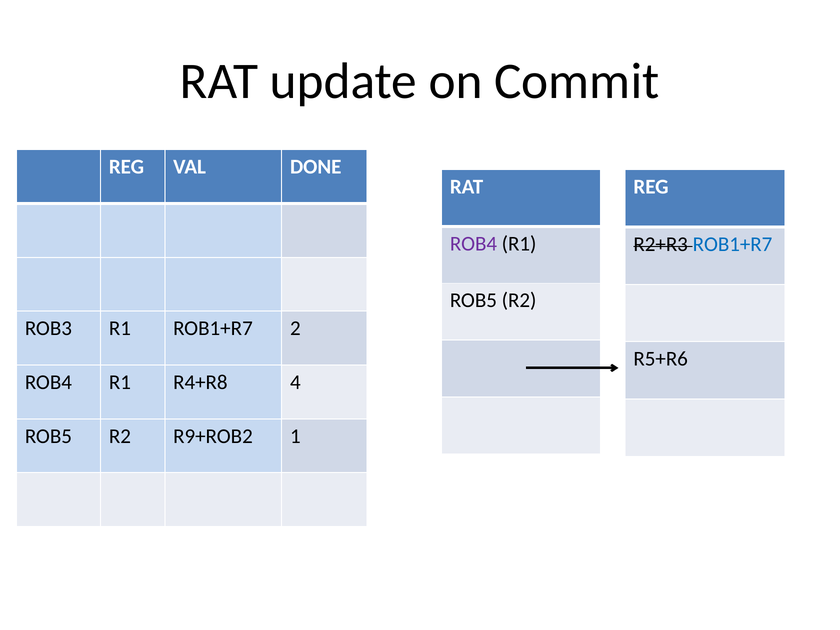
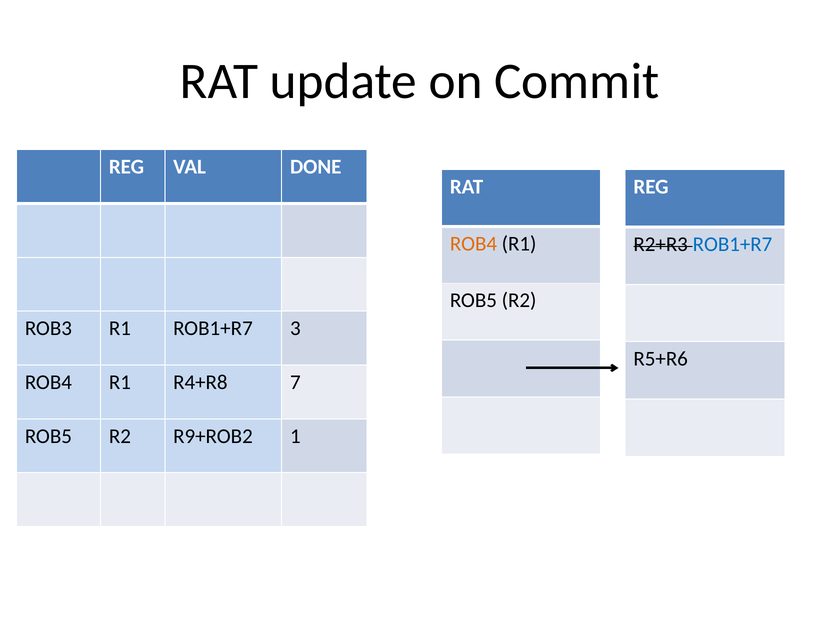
ROB4 colour: purple -> orange (473, 244)
2: 2 -> 3 (295, 328)
4: 4 -> 7 (295, 382)
